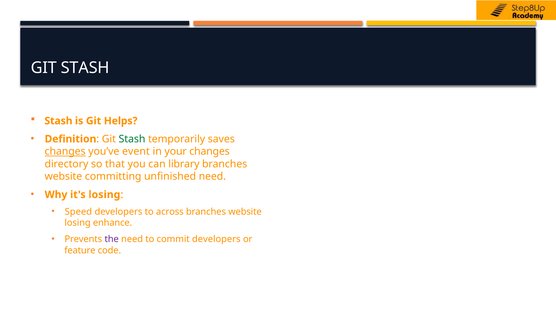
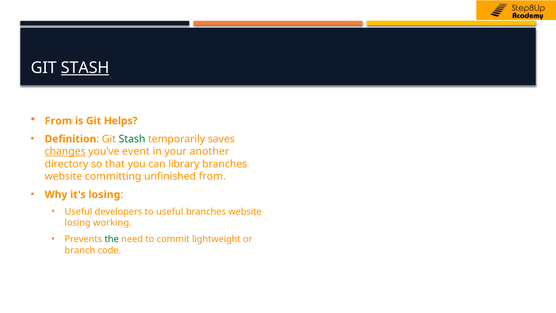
STASH underline: none -> present (85, 68)
Stash: Stash -> From (58, 121)
your changes: changes -> another (209, 151)
unfinished need: need -> from (212, 176)
Speed: Speed -> Useful (78, 212)
to across: across -> useful (170, 212)
enhance: enhance -> working (112, 223)
the colour: purple -> green (112, 239)
commit developers: developers -> lightweight (216, 239)
feature: feature -> branch (80, 250)
